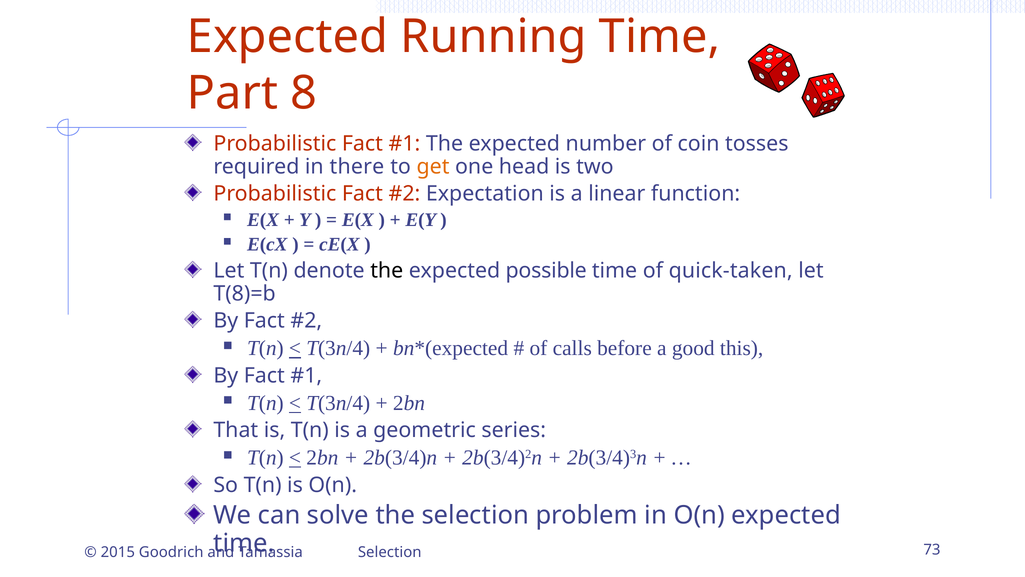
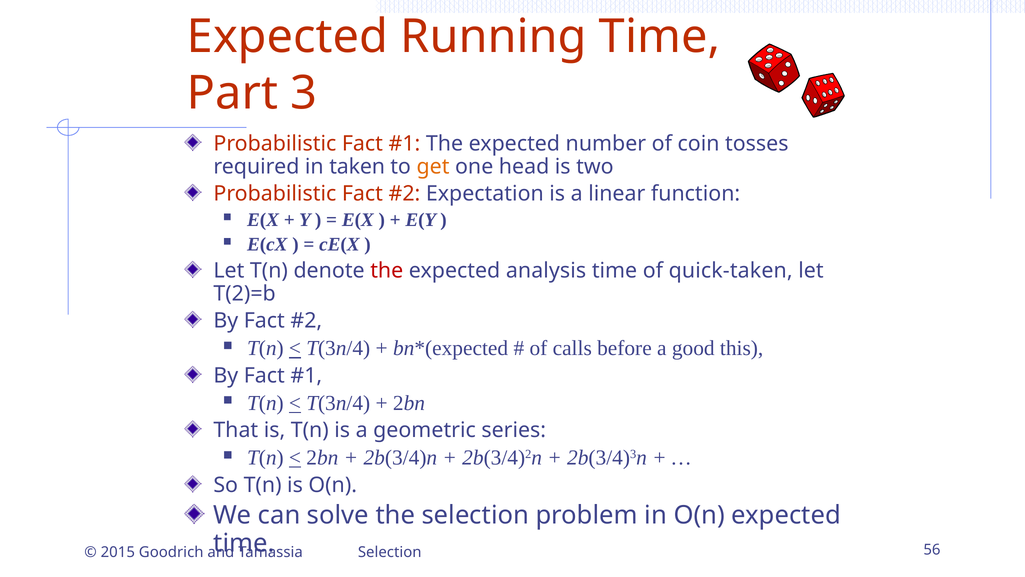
8: 8 -> 3 (304, 93)
there: there -> taken (357, 166)
the colour: black -> red (387, 270)
possible: possible -> analysis (546, 270)
T(8)=b: T(8)=b -> T(2)=b (245, 293)
73: 73 -> 56 (932, 550)
